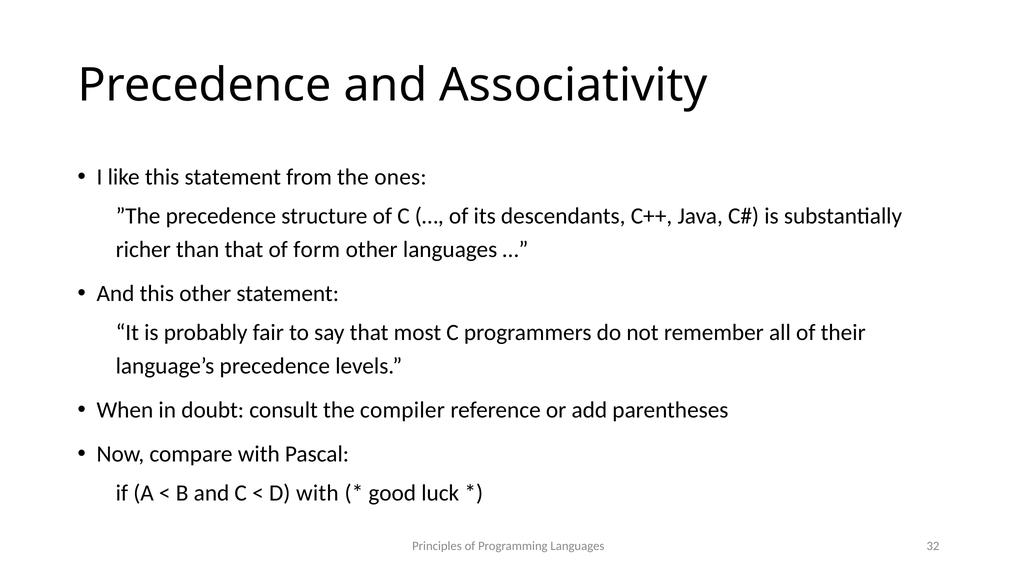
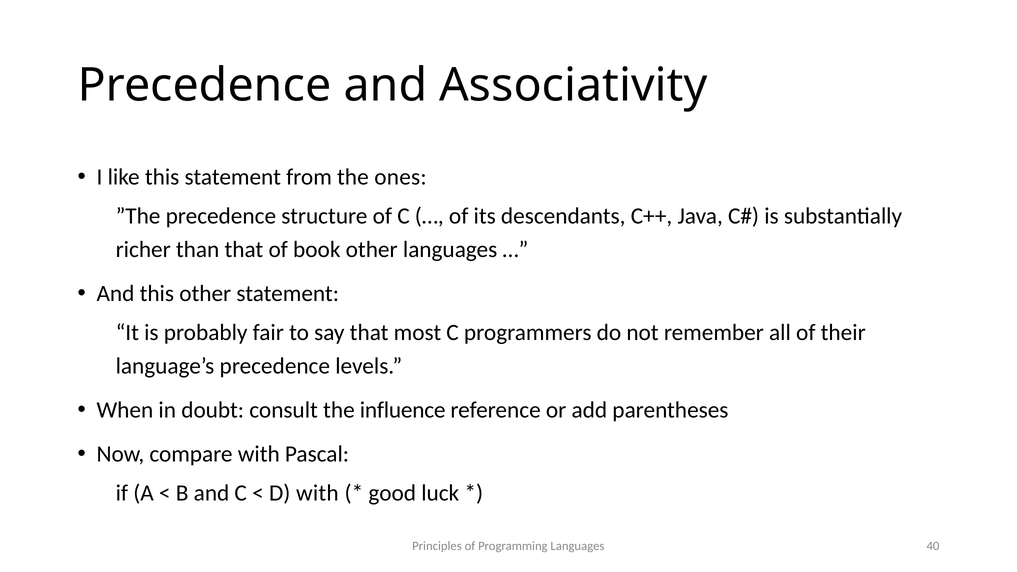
form: form -> book (317, 250)
compiler: compiler -> influence (403, 410)
32: 32 -> 40 (933, 546)
